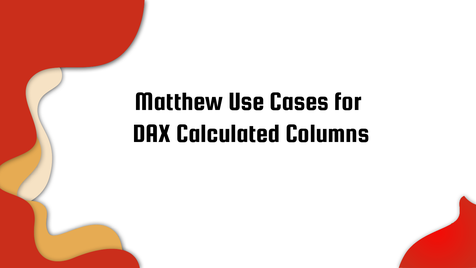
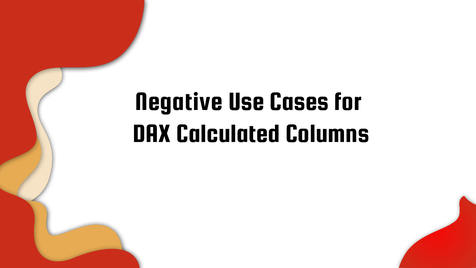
Matthew: Matthew -> Negative (179, 101)
